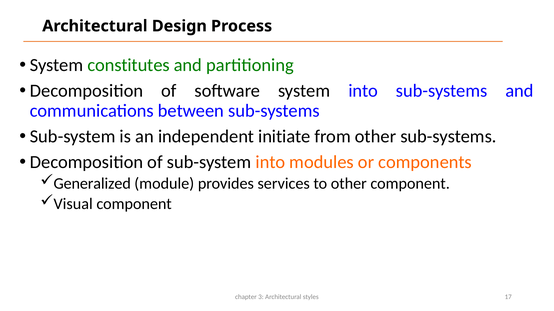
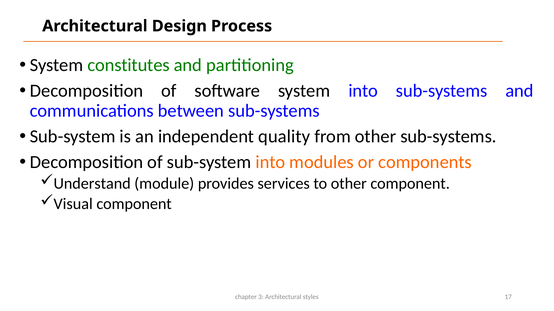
initiate: initiate -> quality (284, 137)
Generalized: Generalized -> Understand (92, 184)
